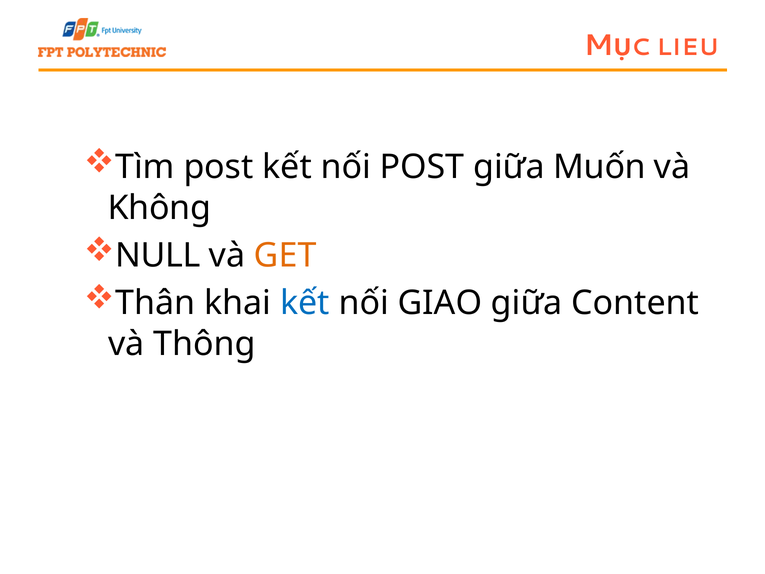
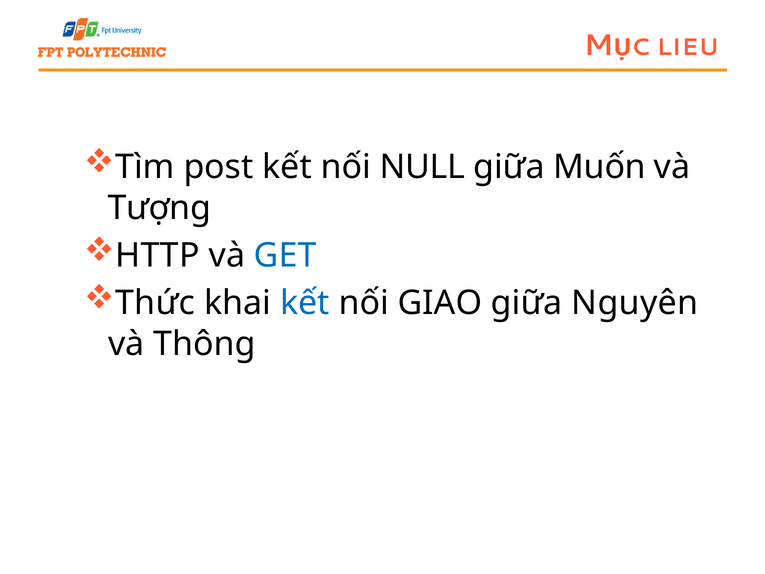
nối POST: POST -> NULL (422, 167)
Không: Không -> Tượng (159, 208)
NULL: NULL -> HTTP (157, 255)
GET colour: orange -> blue (285, 255)
Thân: Thân -> Thức (155, 303)
Content: Content -> Nguyên (635, 303)
